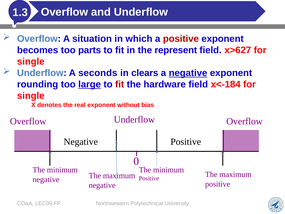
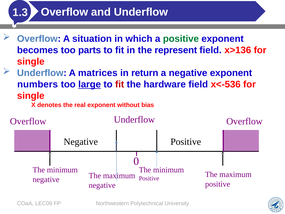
positive colour: red -> green (181, 39)
x>627: x>627 -> x>136 (238, 50)
seconds: seconds -> matrices (98, 73)
clears: clears -> return (145, 73)
negative underline: present -> none (188, 73)
rounding: rounding -> numbers (38, 84)
x<-184: x<-184 -> x<-536 (226, 84)
